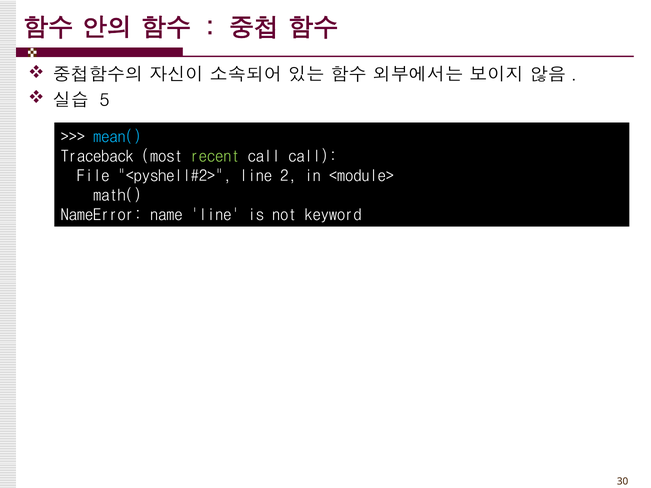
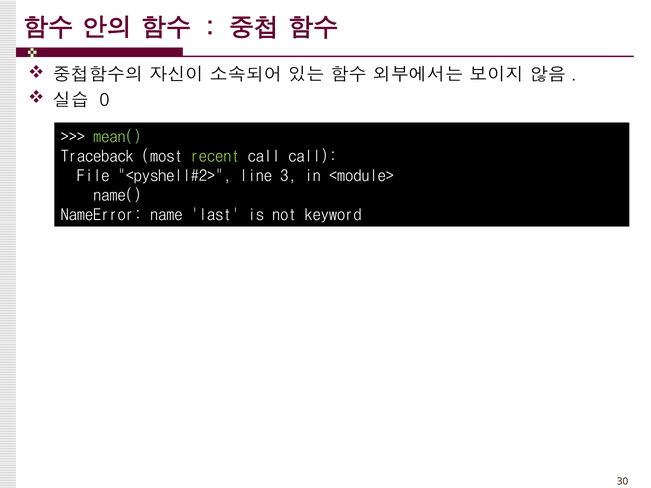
5: 5 -> 0 (104, 100)
mean( colour: light blue -> light green (118, 137)
2: 2 -> 3 (288, 176)
math(: math( -> name( (118, 195)
name line: line -> last (215, 215)
